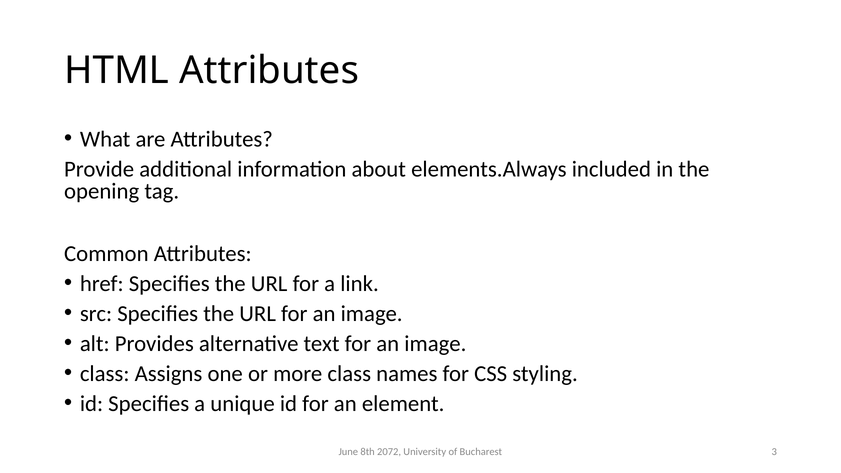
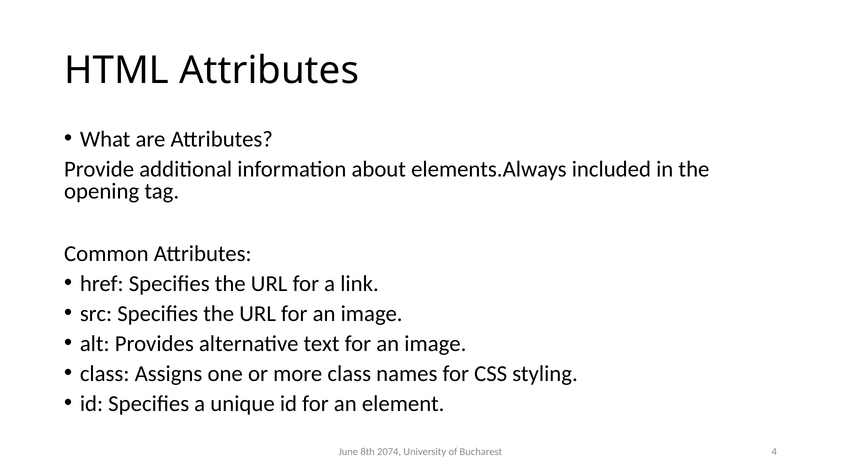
2072: 2072 -> 2074 (389, 452)
3: 3 -> 4 (774, 452)
